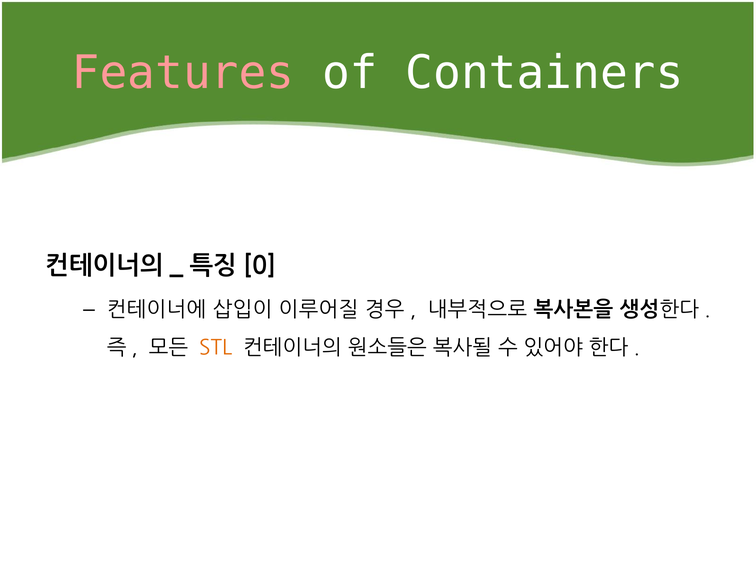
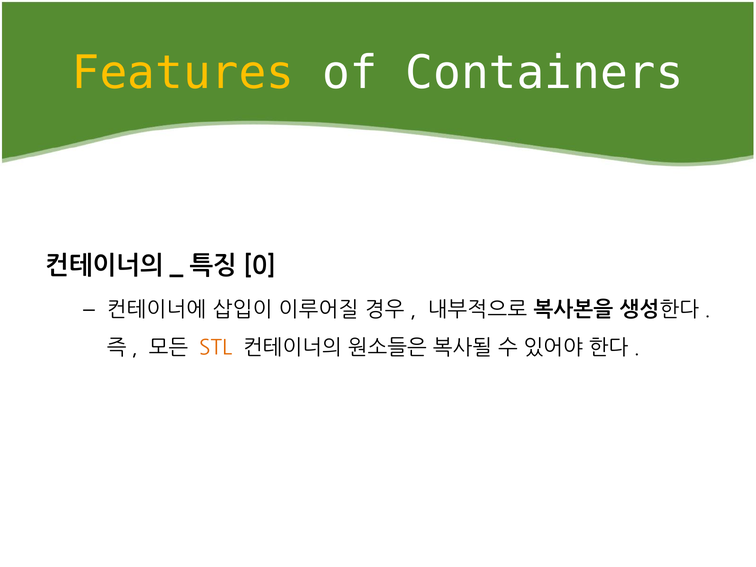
Features colour: pink -> yellow (183, 73)
